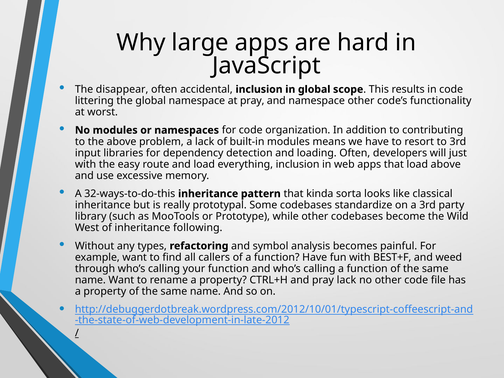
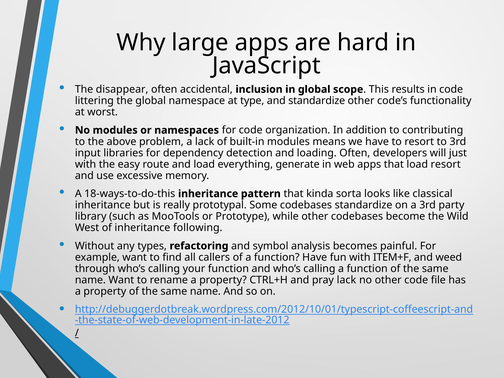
at pray: pray -> type (252, 101)
and namespace: namespace -> standardize (317, 101)
everything inclusion: inclusion -> generate (298, 164)
load above: above -> resort (446, 164)
32-ways-to-do-this: 32-ways-to-do-this -> 18-ways-to-do-this (130, 194)
BEST+F: BEST+F -> ITEM+F (392, 257)
